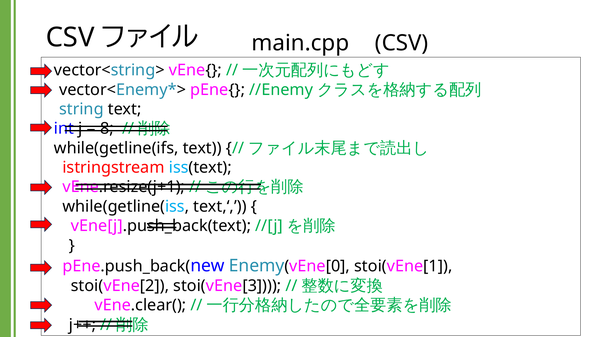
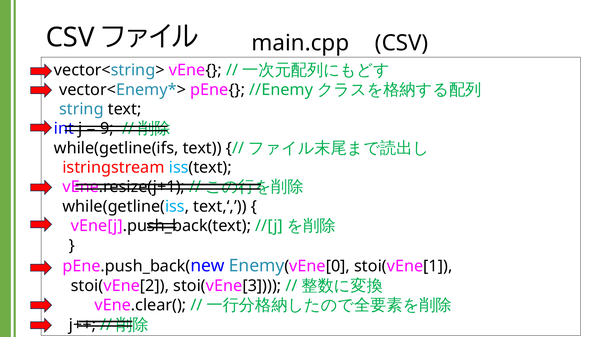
8: 8 -> 9 (107, 129)
